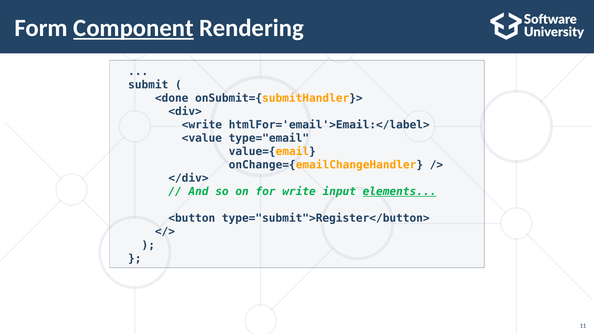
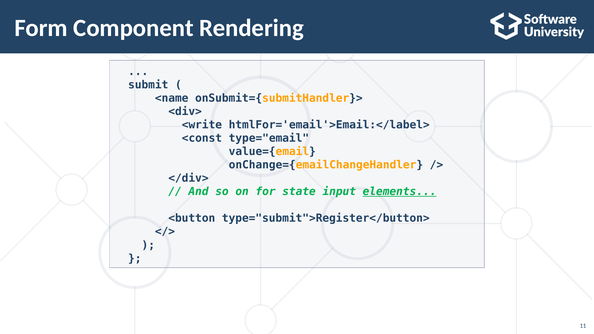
Component underline: present -> none (133, 28)
<done: <done -> <name (172, 98)
<value: <value -> <const (202, 138)
write: write -> state (299, 192)
